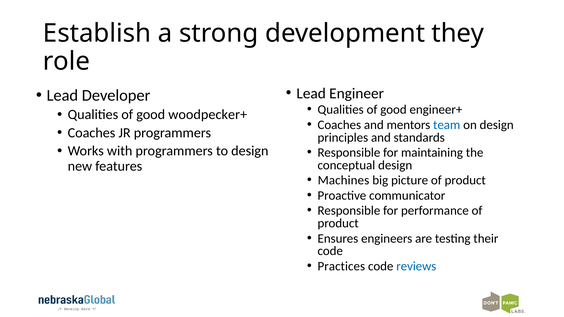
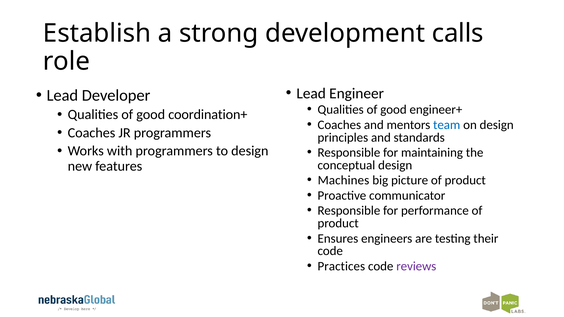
they: they -> calls (458, 33)
woodpecker+: woodpecker+ -> coordination+ (208, 115)
reviews colour: blue -> purple (416, 266)
